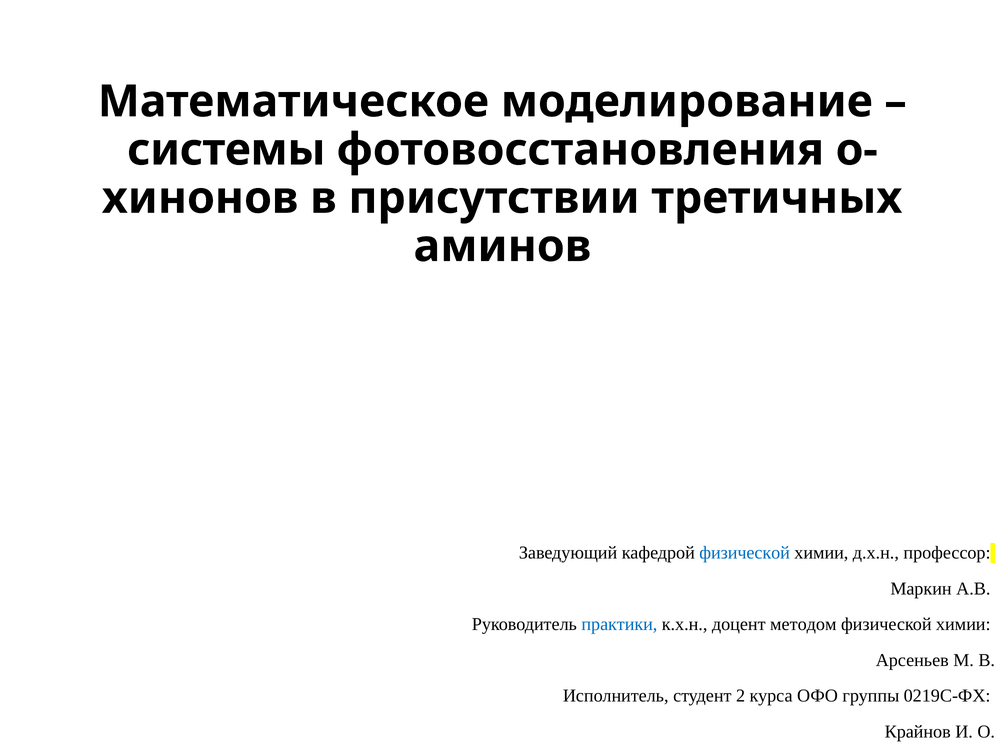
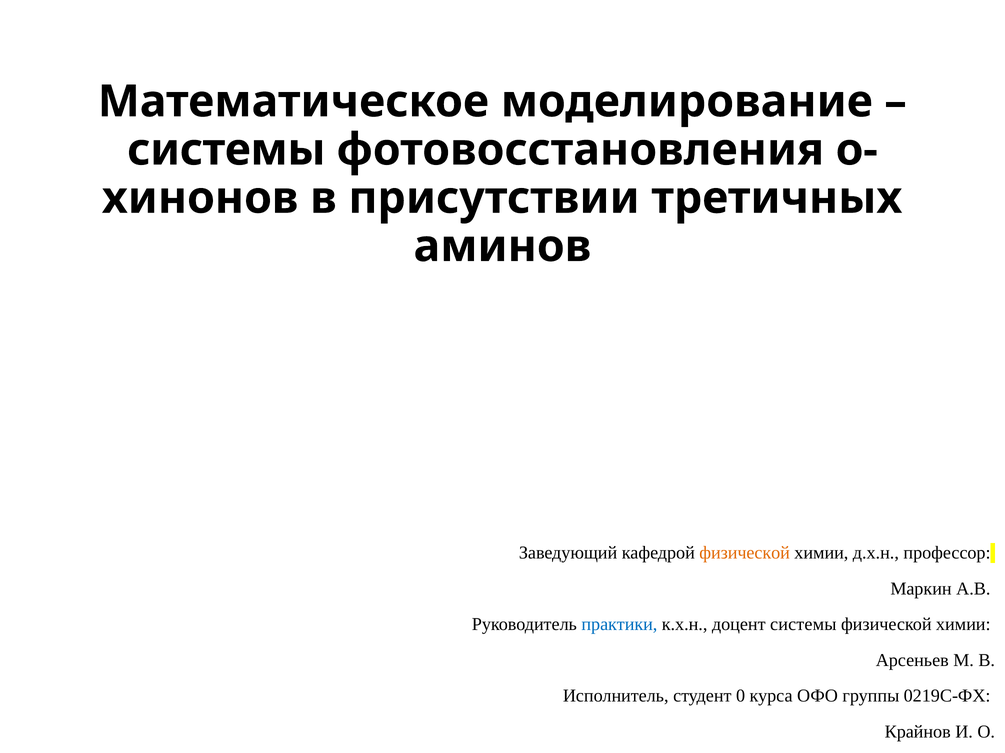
физической colour: blue -> orange (745, 554)
доцент методом: методом -> системы (803, 625)
2: 2 -> 0 (741, 697)
